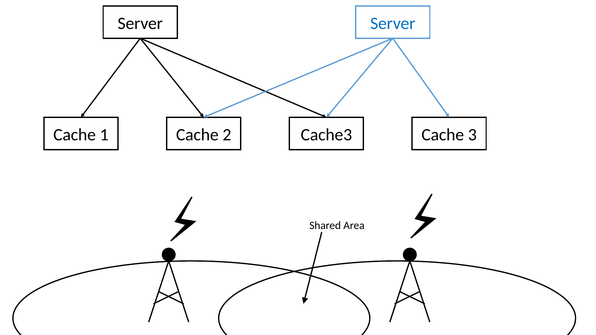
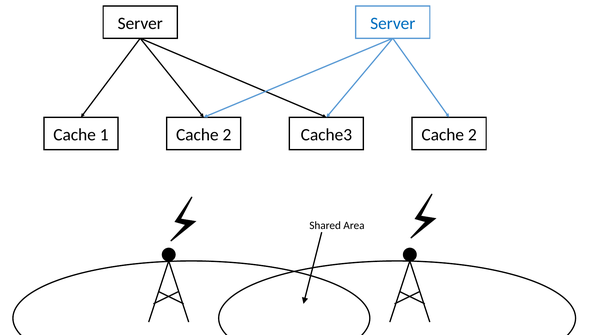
Cache3 Cache 3: 3 -> 2 (472, 135)
